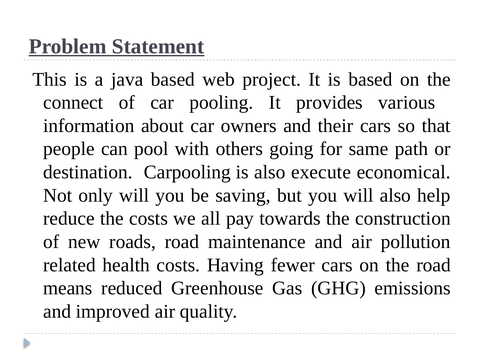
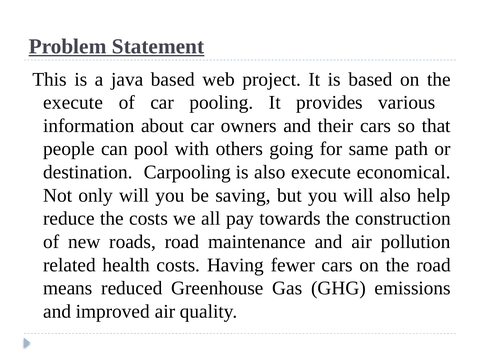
connect: connect -> execute (73, 103)
